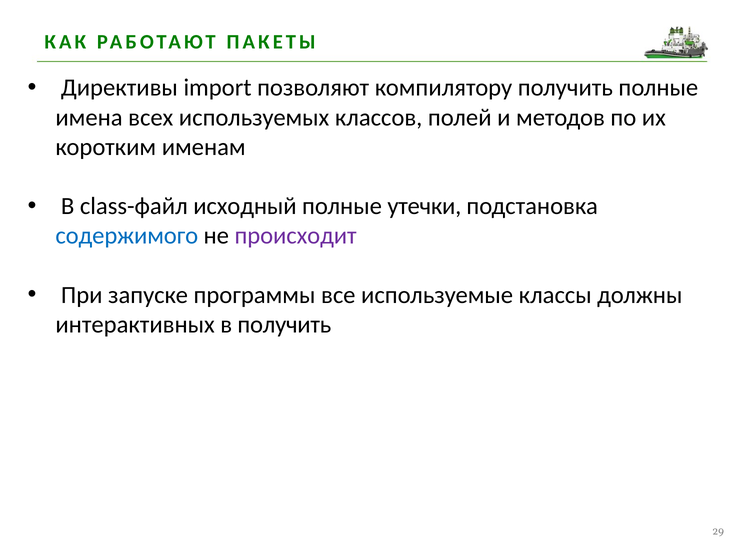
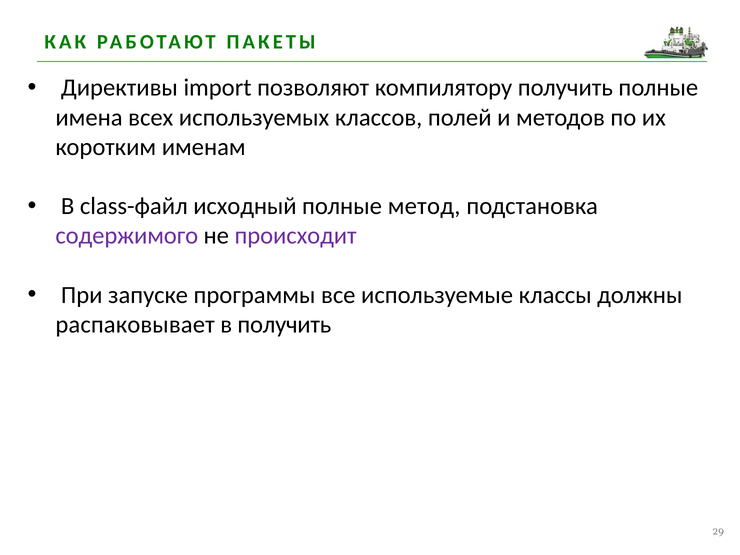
утечки: утечки -> метод (424, 206)
содержимого colour: blue -> purple (127, 236)
интерактивных: интерактивных -> распаковывает (135, 325)
